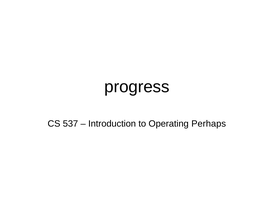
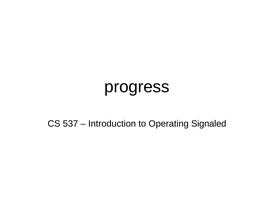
Perhaps: Perhaps -> Signaled (209, 124)
